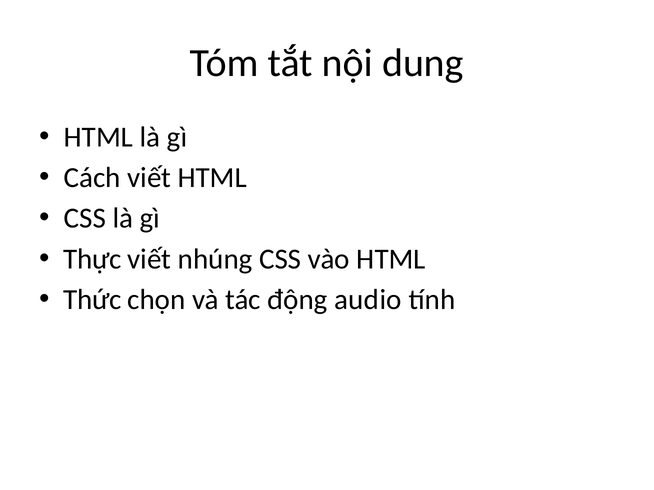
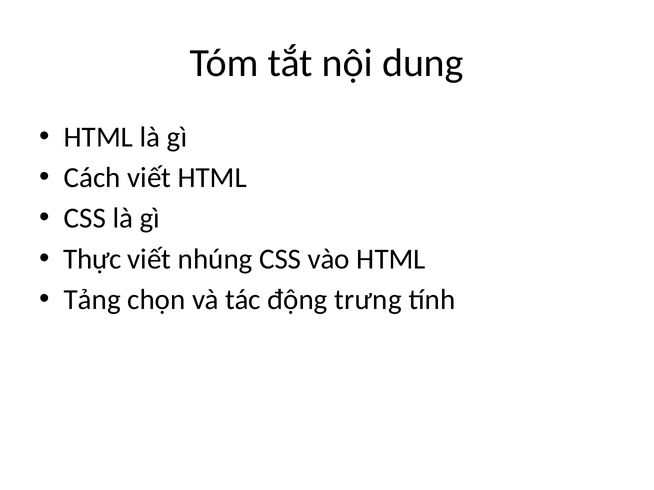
Thức: Thức -> Tảng (92, 300)
audio: audio -> trưng (368, 300)
